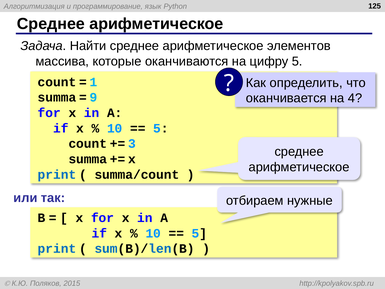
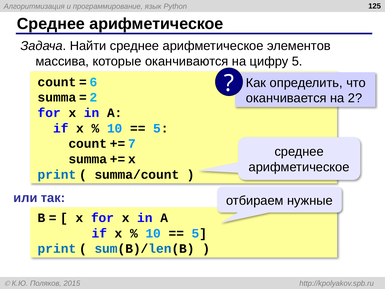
1: 1 -> 6 (94, 82)
на 4: 4 -> 2 (355, 98)
9: 9 -> 2 (94, 97)
3: 3 -> 7 (132, 144)
